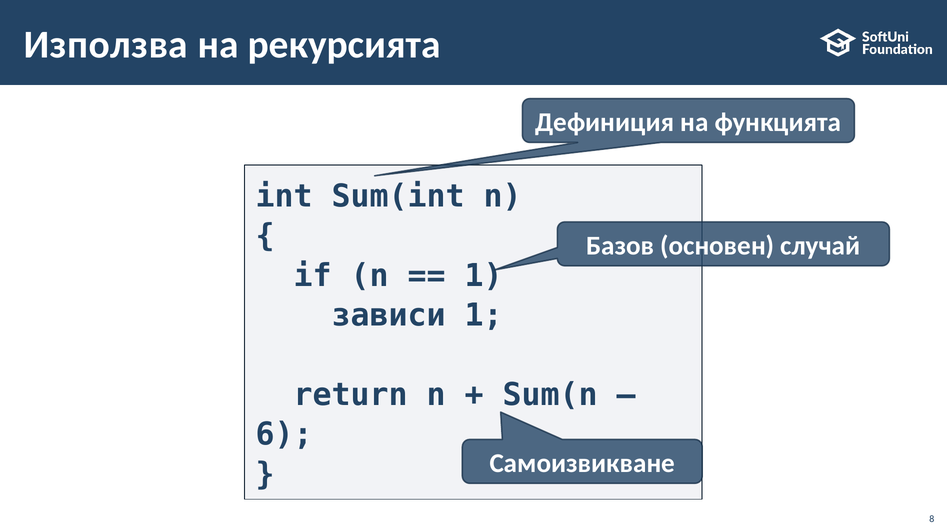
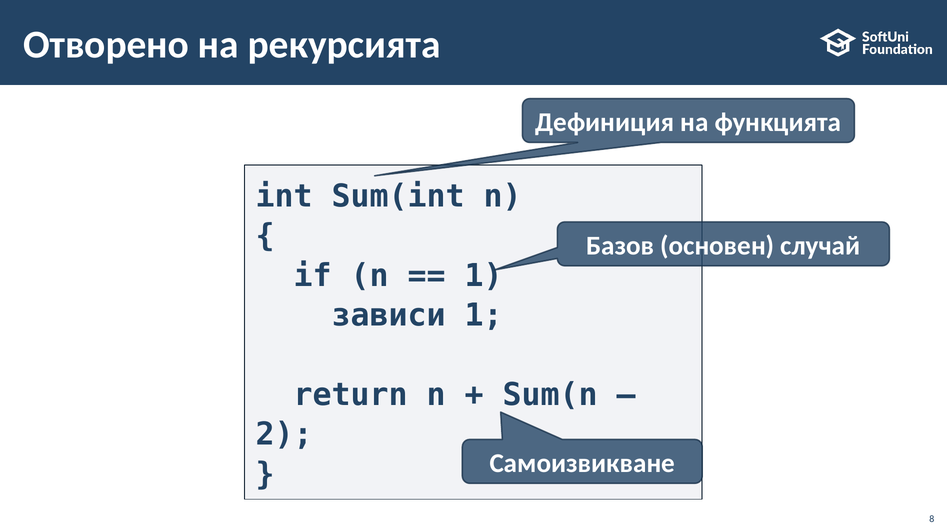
Използва: Използва -> Отворено (106, 45)
6: 6 -> 2 (284, 435)
